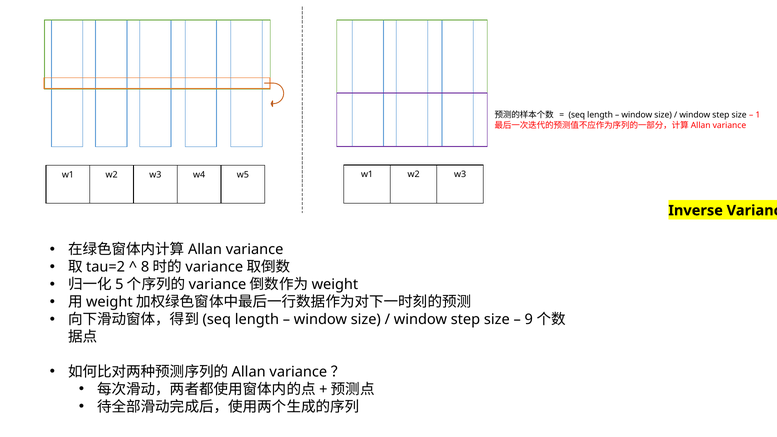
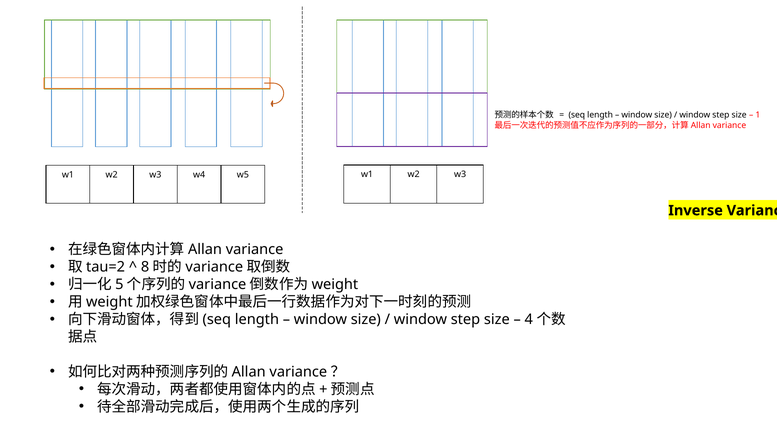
9: 9 -> 4 (529, 320)
